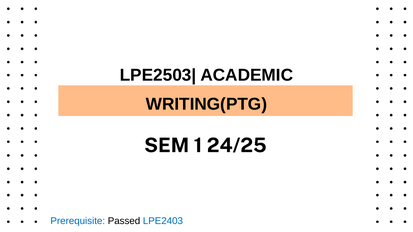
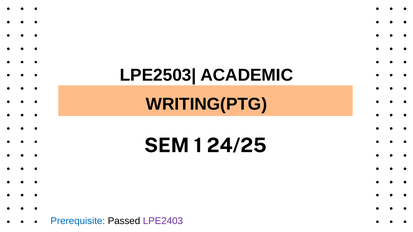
LPE2403 colour: blue -> purple (163, 221)
